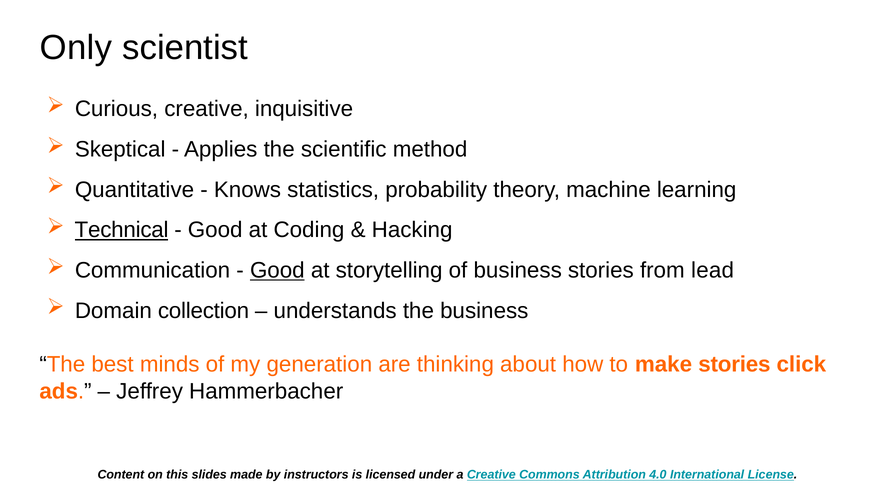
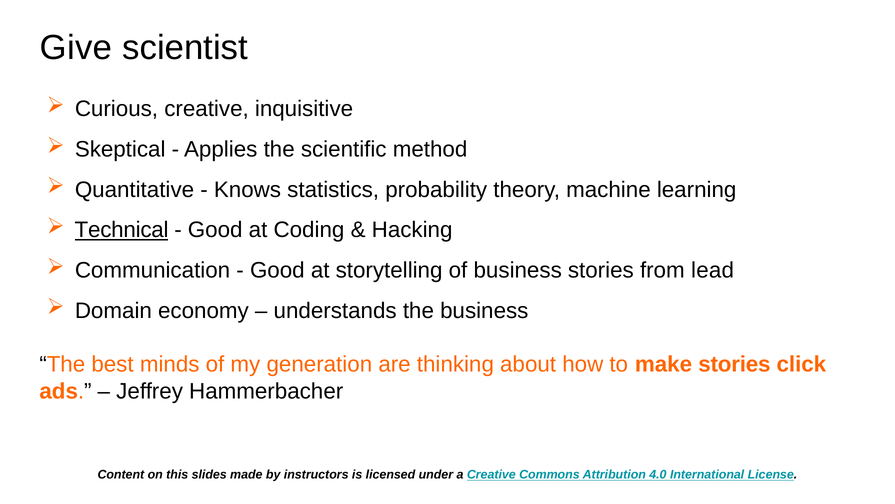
Only: Only -> Give (76, 48)
Good underline: present -> none (277, 270)
collection: collection -> economy (203, 310)
